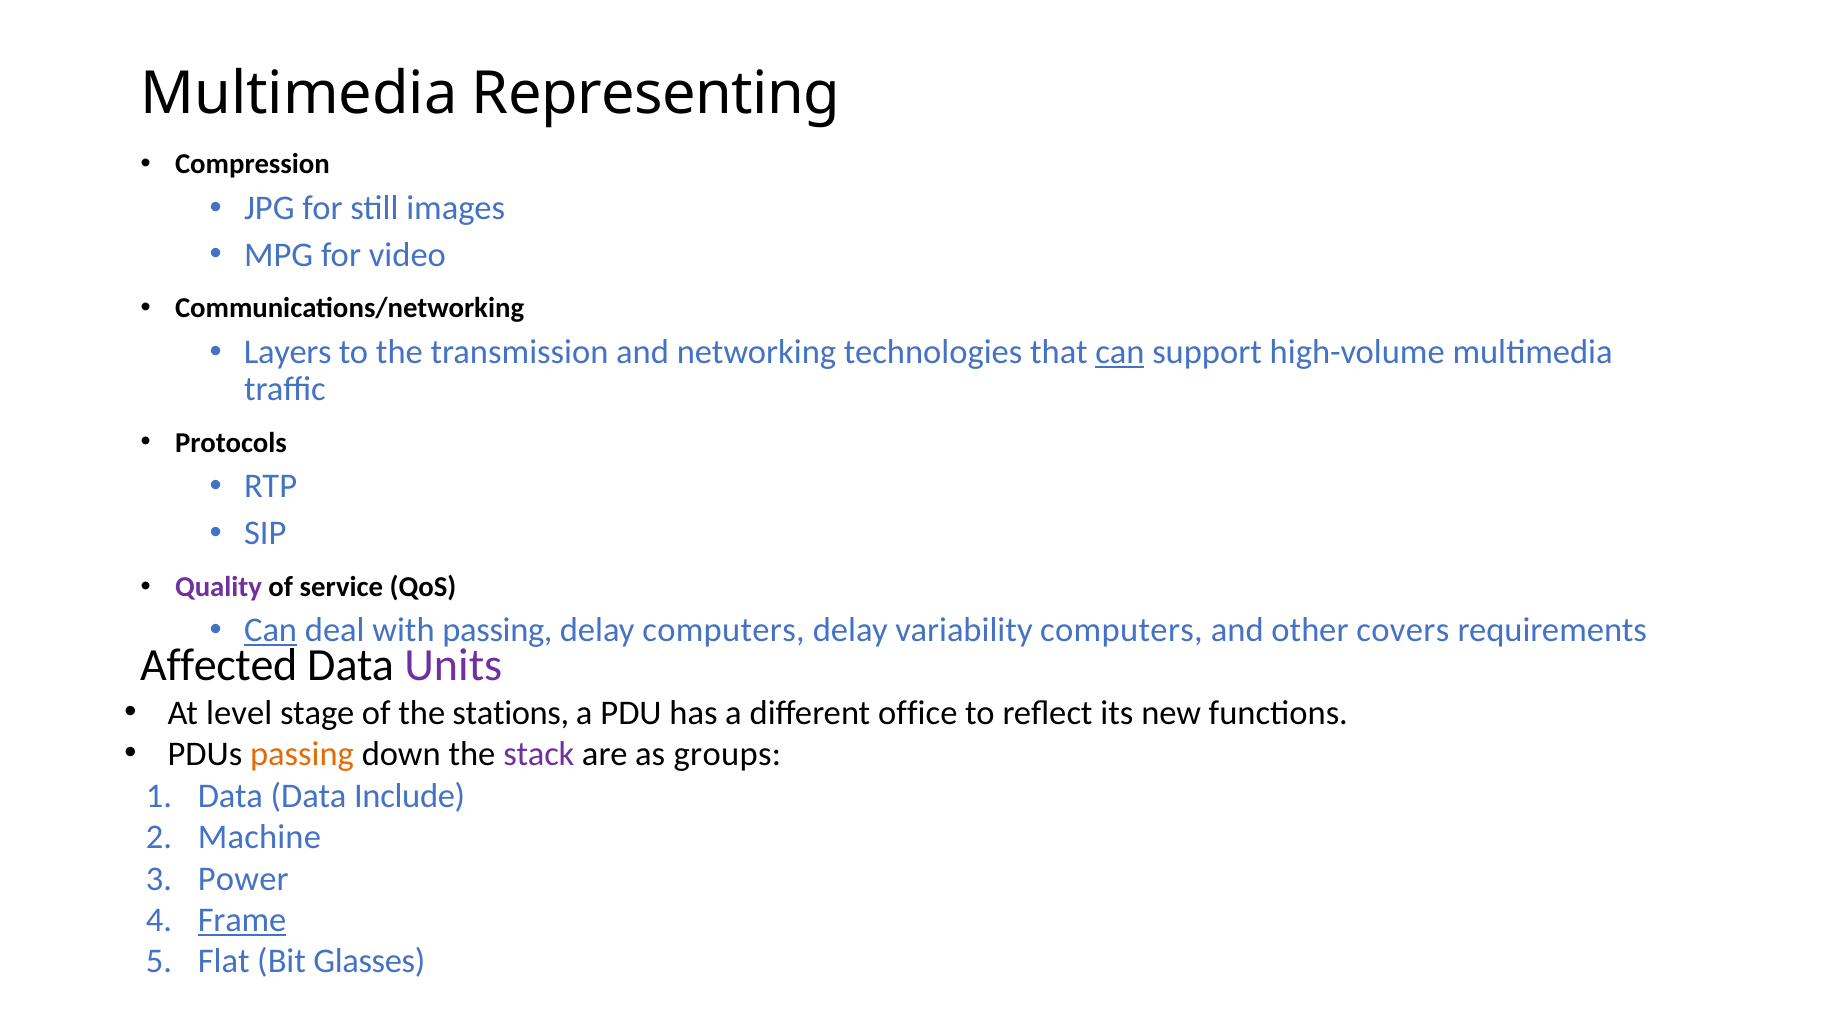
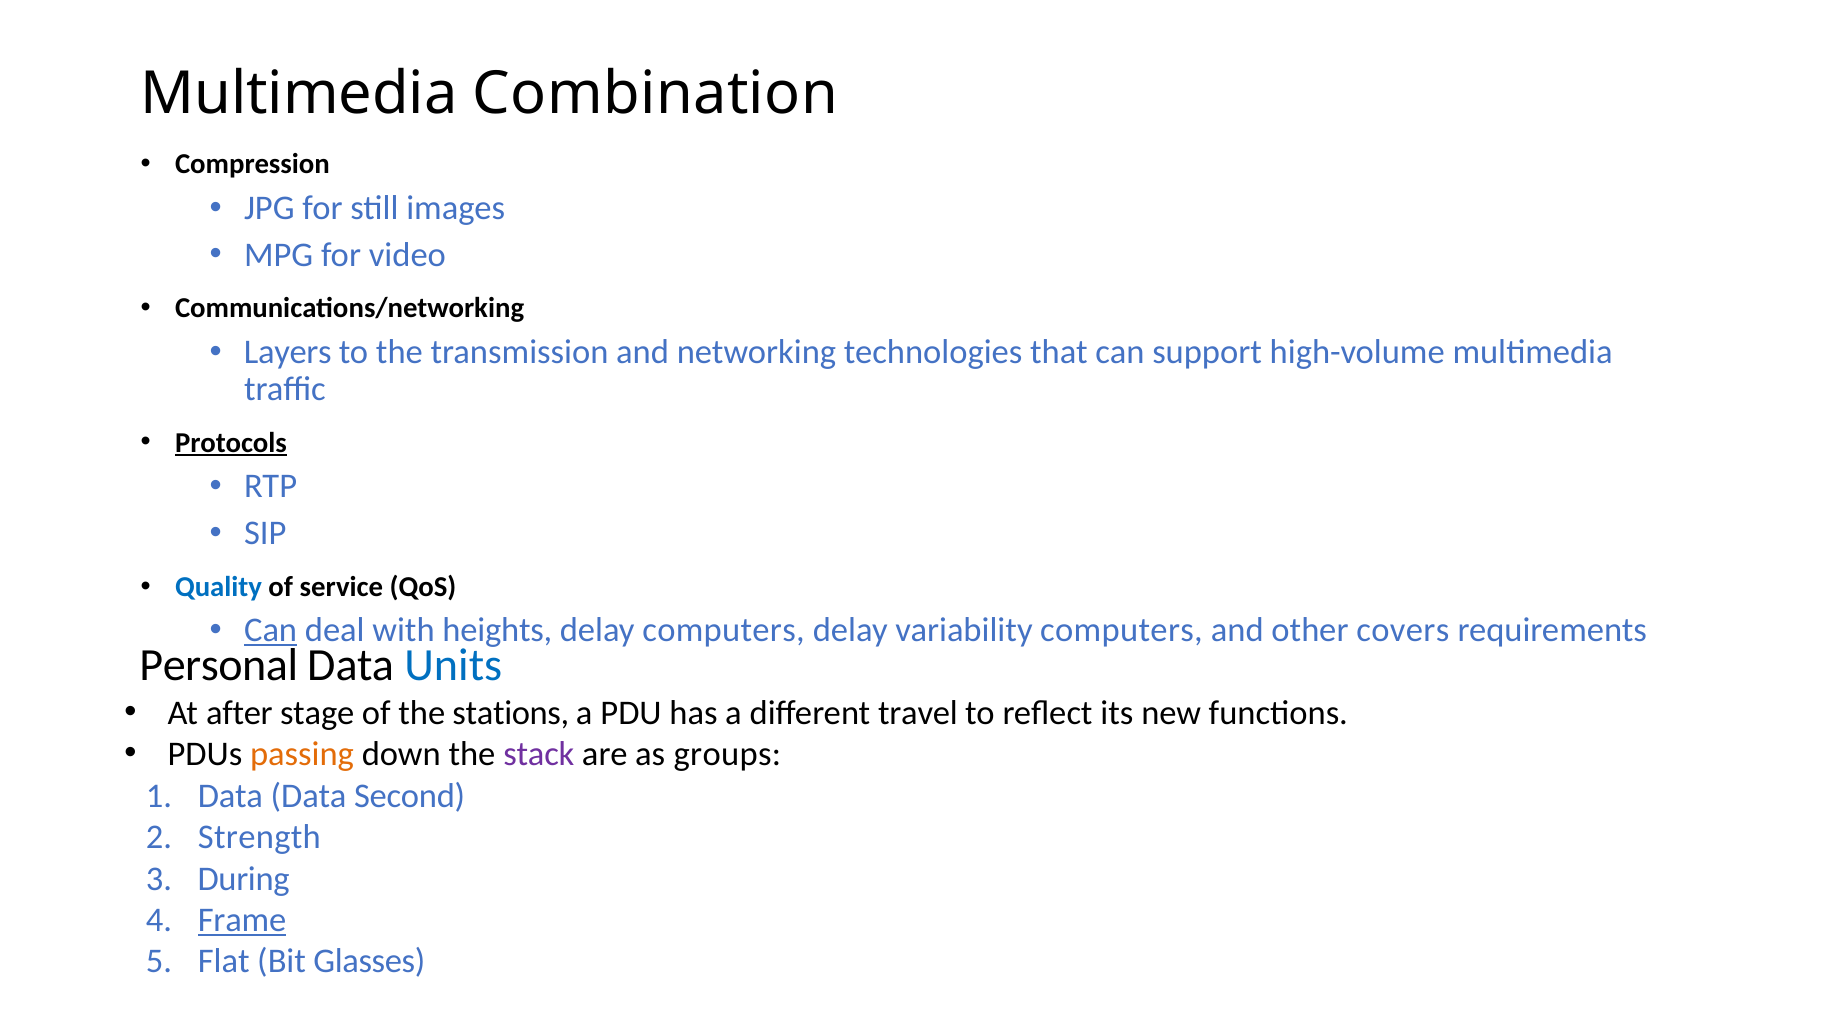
Representing: Representing -> Combination (655, 94)
can underline: present -> none (1120, 352)
Protocols underline: none -> present (231, 443)
Quality colour: purple -> blue (219, 587)
with passing: passing -> heights (497, 631)
Affected: Affected -> Personal (219, 665)
Units colour: purple -> blue (453, 665)
level: level -> after (239, 713)
office: office -> travel (918, 713)
Include: Include -> Second (410, 796)
Machine: Machine -> Strength (259, 838)
Power: Power -> During (244, 879)
